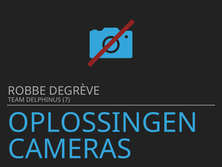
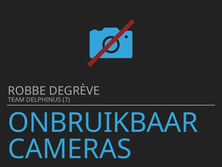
OPLOSSINGEN: OPLOSSINGEN -> ONBRUIKBAAR (103, 123)
